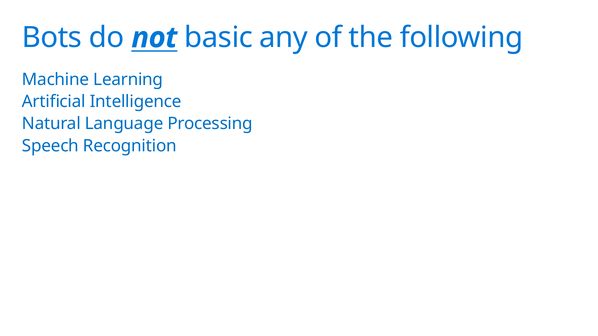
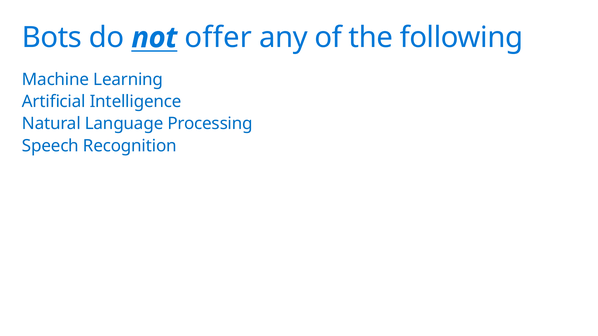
basic: basic -> offer (218, 38)
